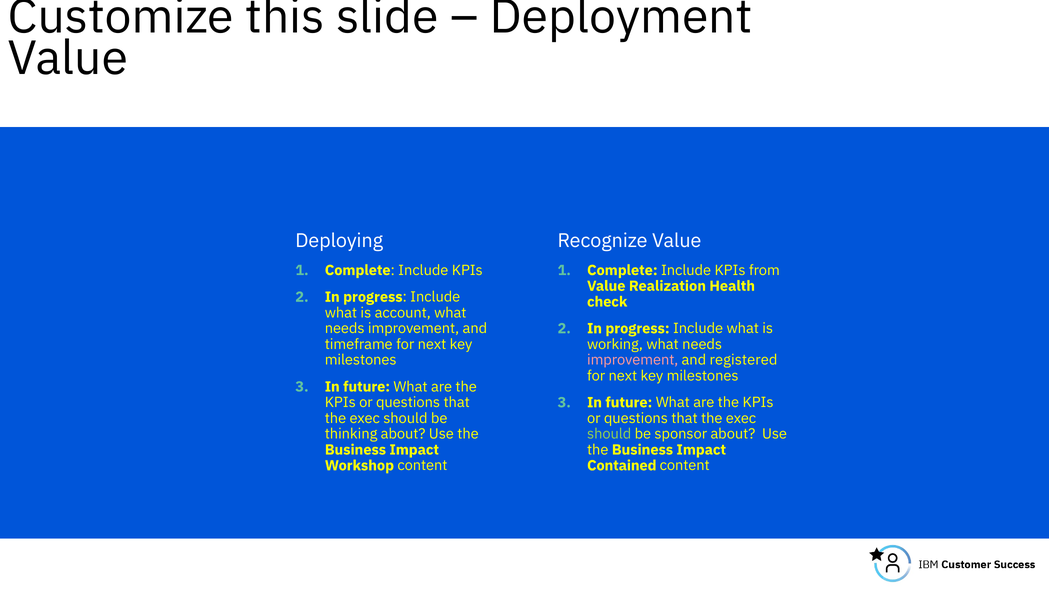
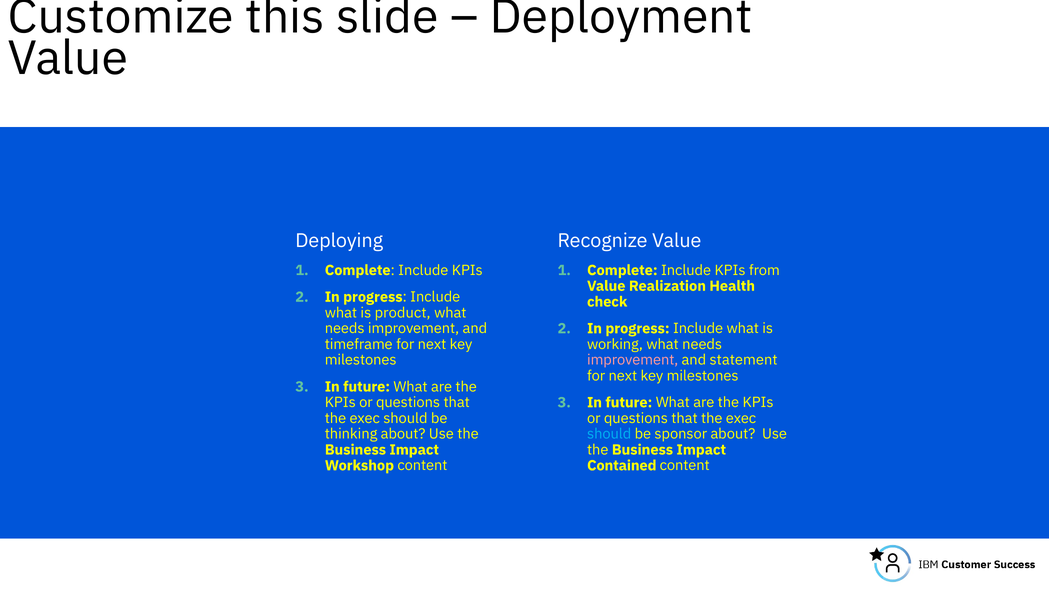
account: account -> product (403, 313)
registered: registered -> statement (744, 360)
should colour: light green -> light blue (609, 434)
